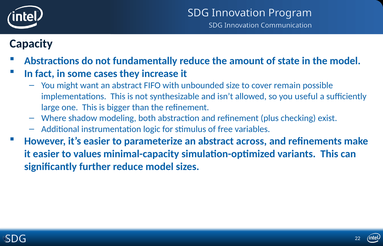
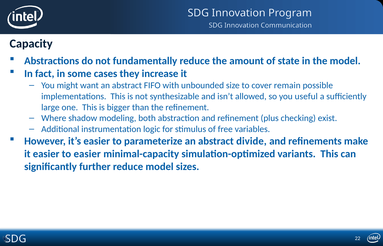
across: across -> divide (251, 141)
to values: values -> easier (87, 154)
